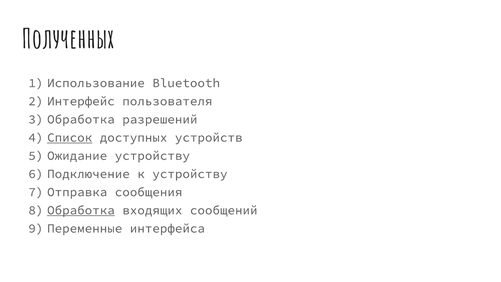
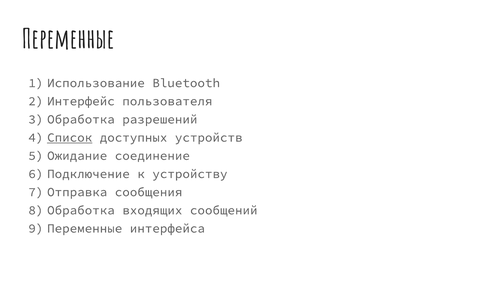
Полученных: Полученных -> Переменные (68, 40)
Ожидание устройству: устройству -> соединение (152, 156)
Обработка underline: present -> none (81, 210)
